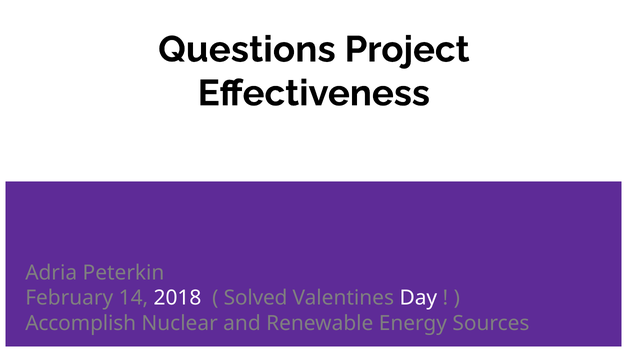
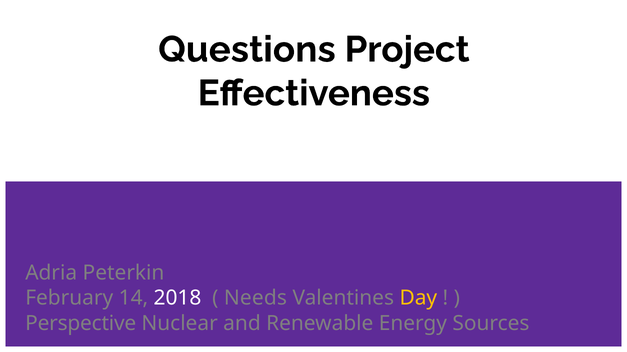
Solved: Solved -> Needs (255, 299)
Day colour: white -> yellow (418, 299)
Accomplish: Accomplish -> Perspective (81, 324)
